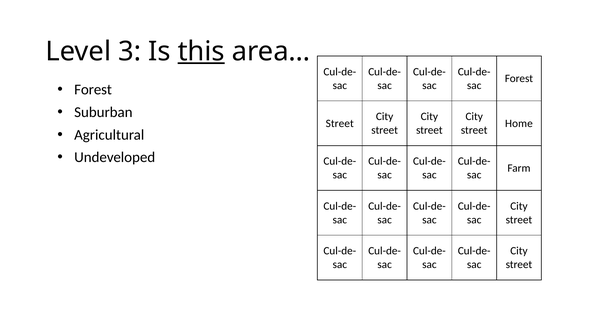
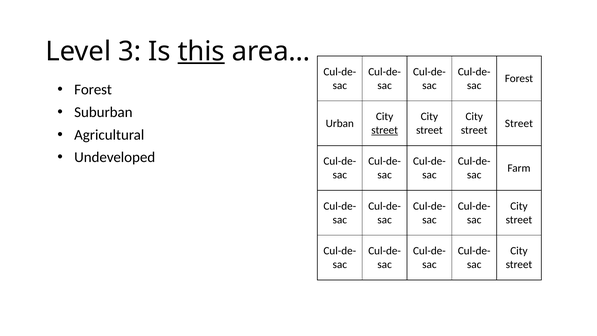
Street: Street -> Urban (340, 123)
Home: Home -> Street (519, 123)
street underline: none -> present (385, 130)
